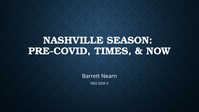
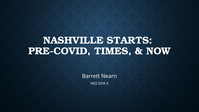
SEASON: SEASON -> STARTS (130, 40)
